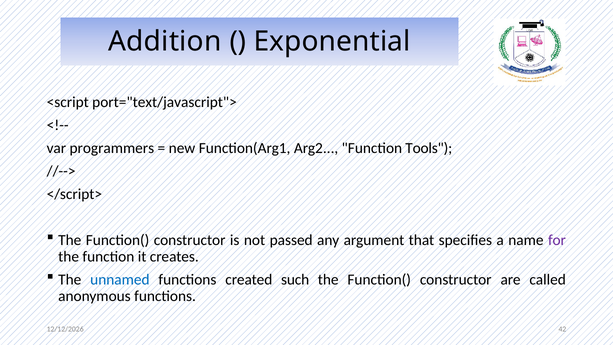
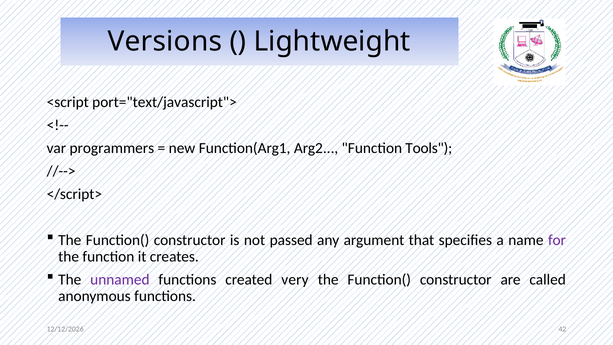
Addition: Addition -> Versions (165, 41)
Exponential: Exponential -> Lightweight (332, 41)
unnamed colour: blue -> purple (120, 279)
such: such -> very (295, 279)
